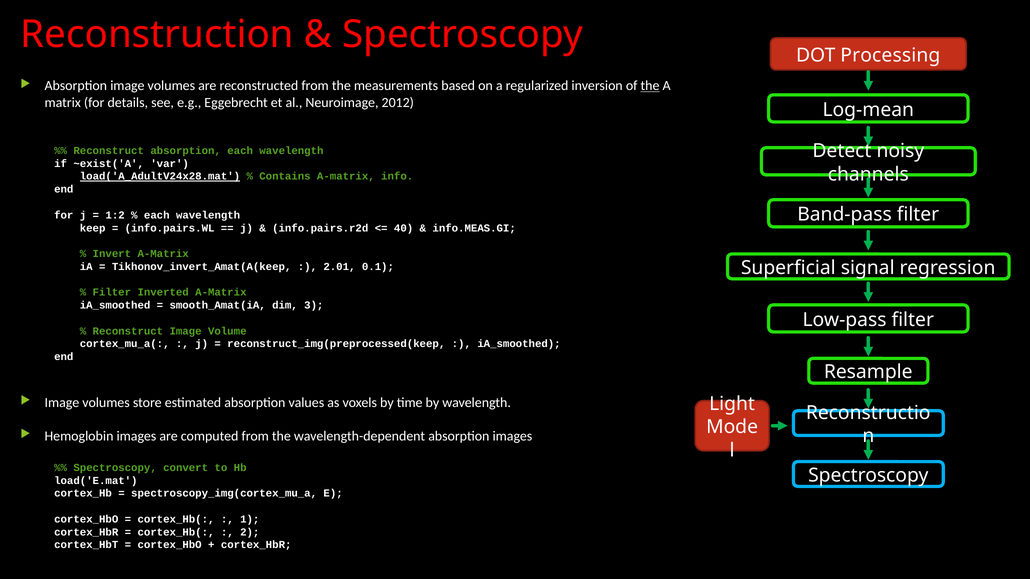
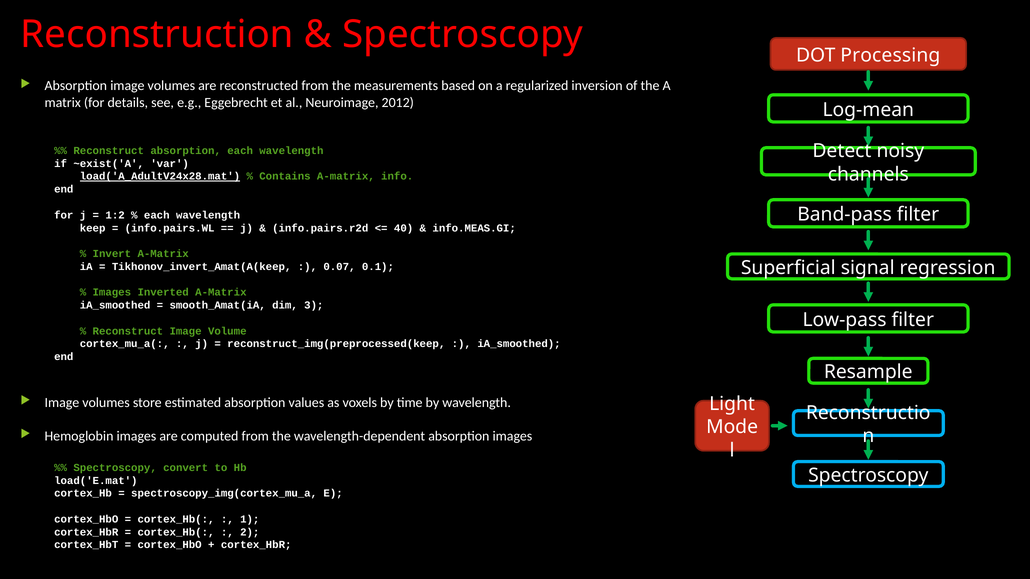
the underline: present -> none (650, 86)
2.01: 2.01 -> 0.07 (339, 267)
Filter: Filter -> Images (112, 293)
